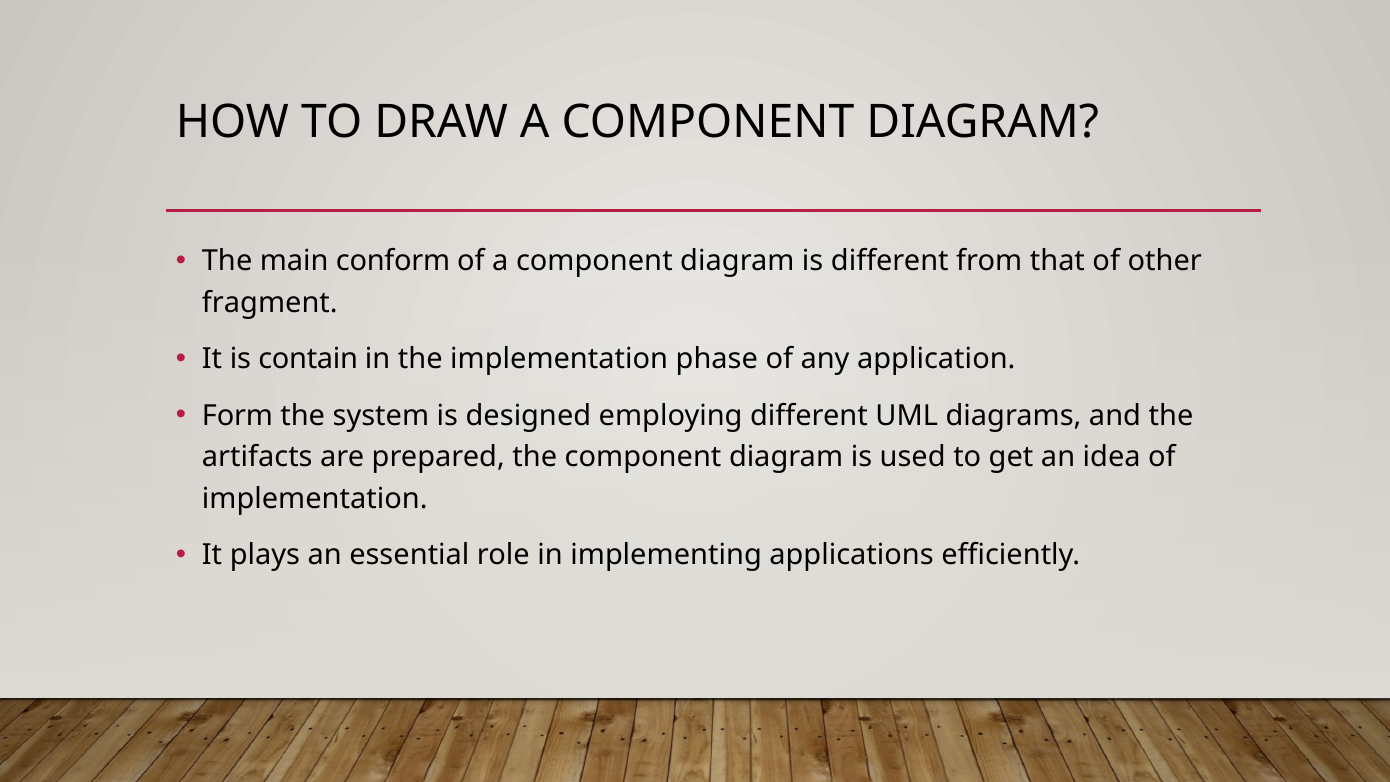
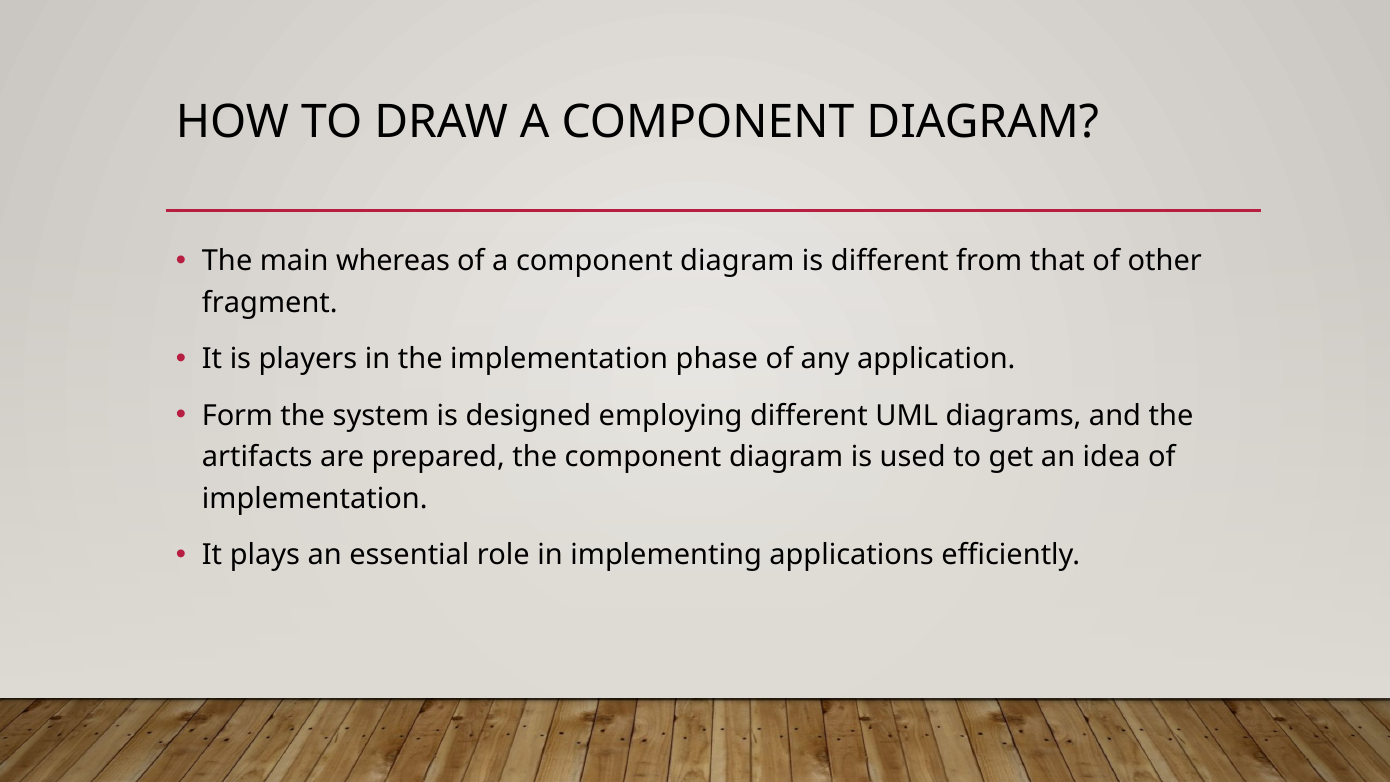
conform: conform -> whereas (393, 261)
contain: contain -> players (308, 359)
